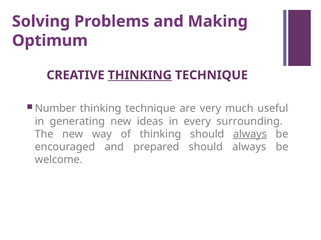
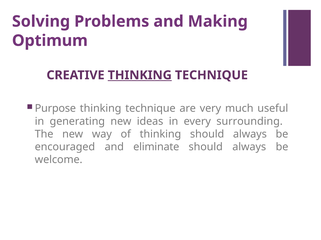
Number: Number -> Purpose (55, 109)
always underline: present -> none (250, 134)
prepared: prepared -> eliminate (156, 147)
